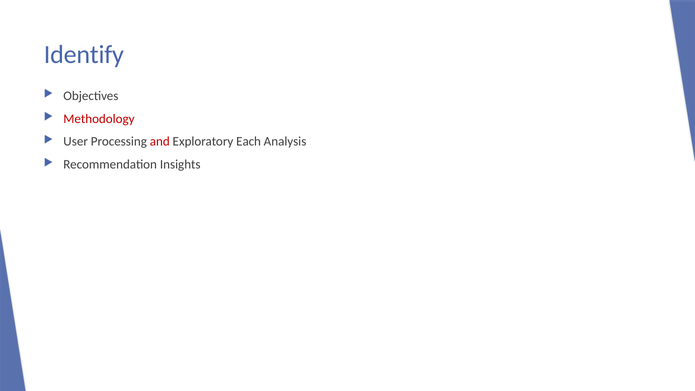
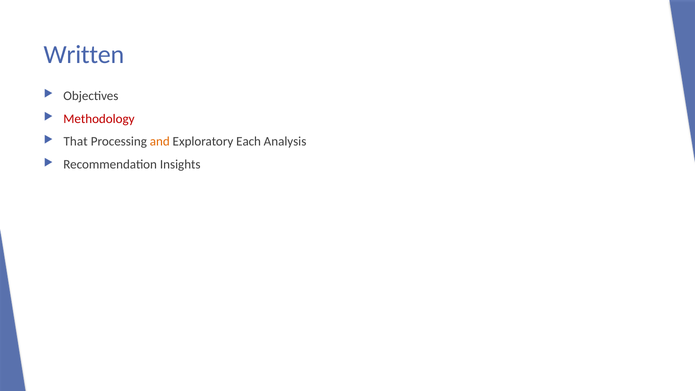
Identify: Identify -> Written (84, 55)
User: User -> That (76, 142)
and colour: red -> orange (160, 142)
